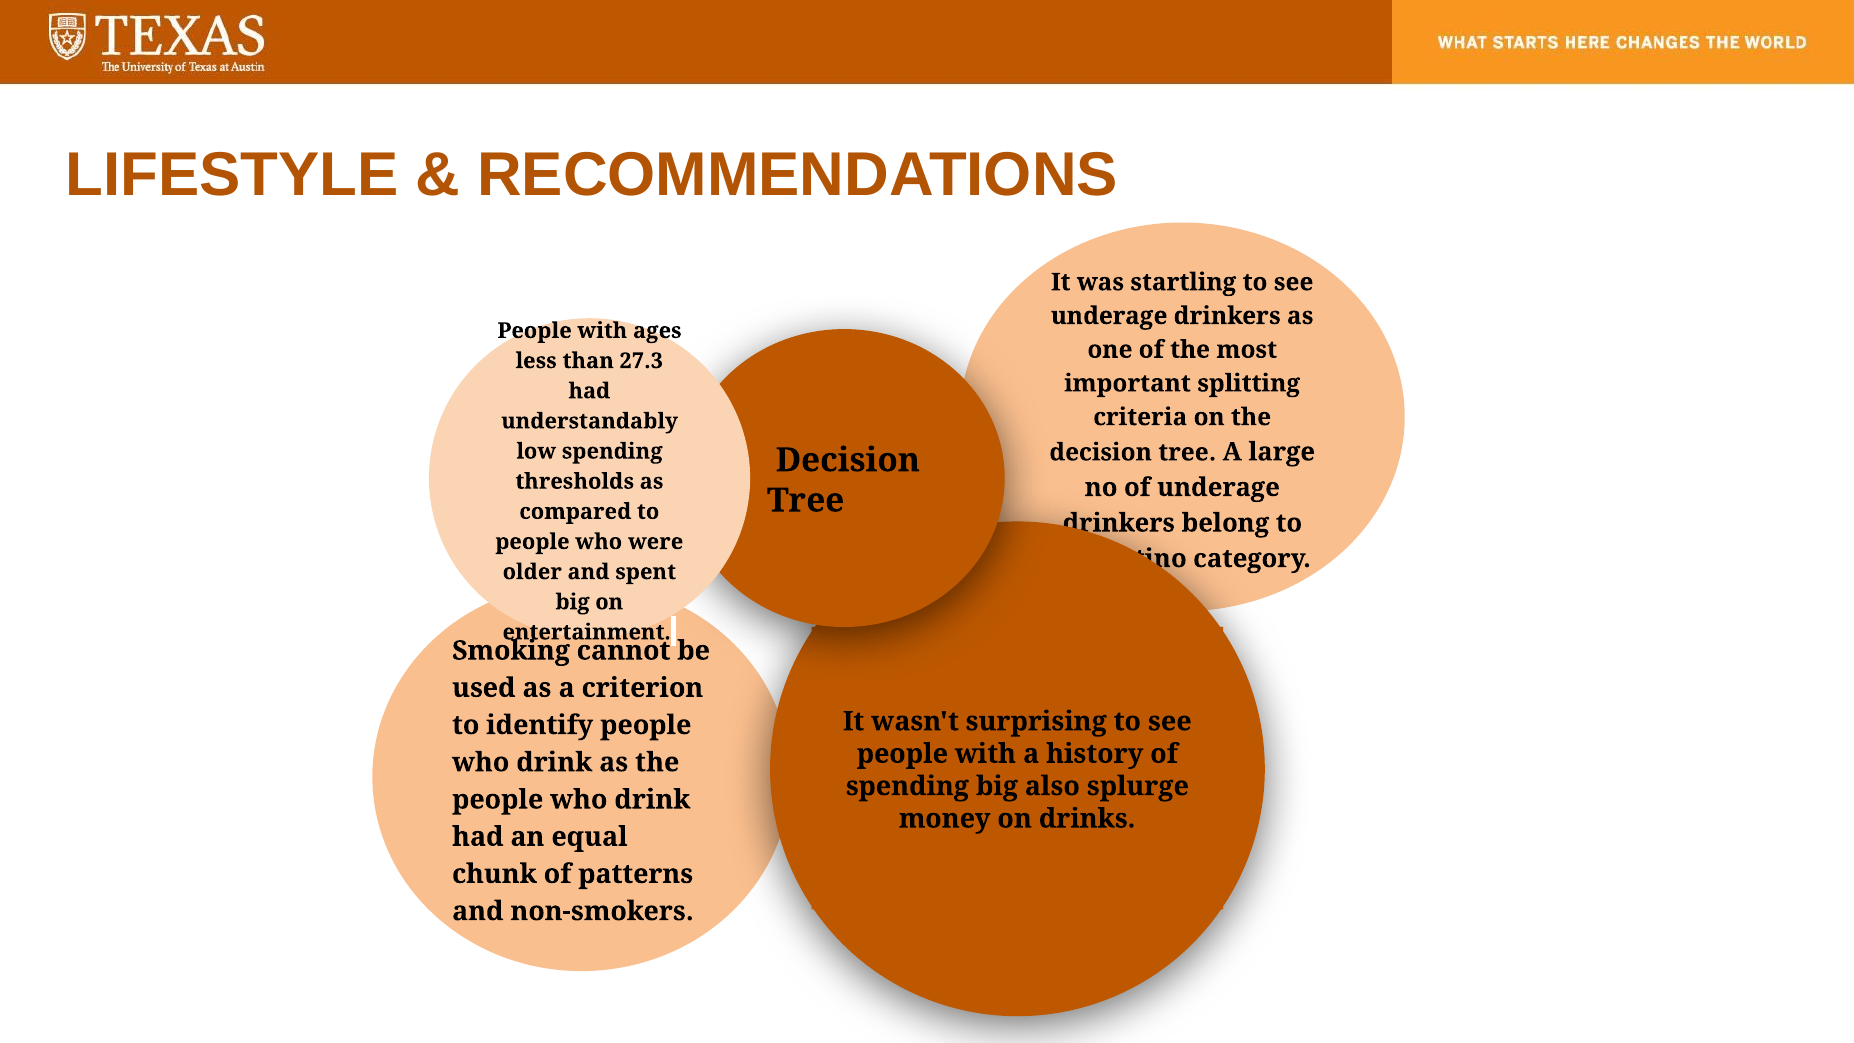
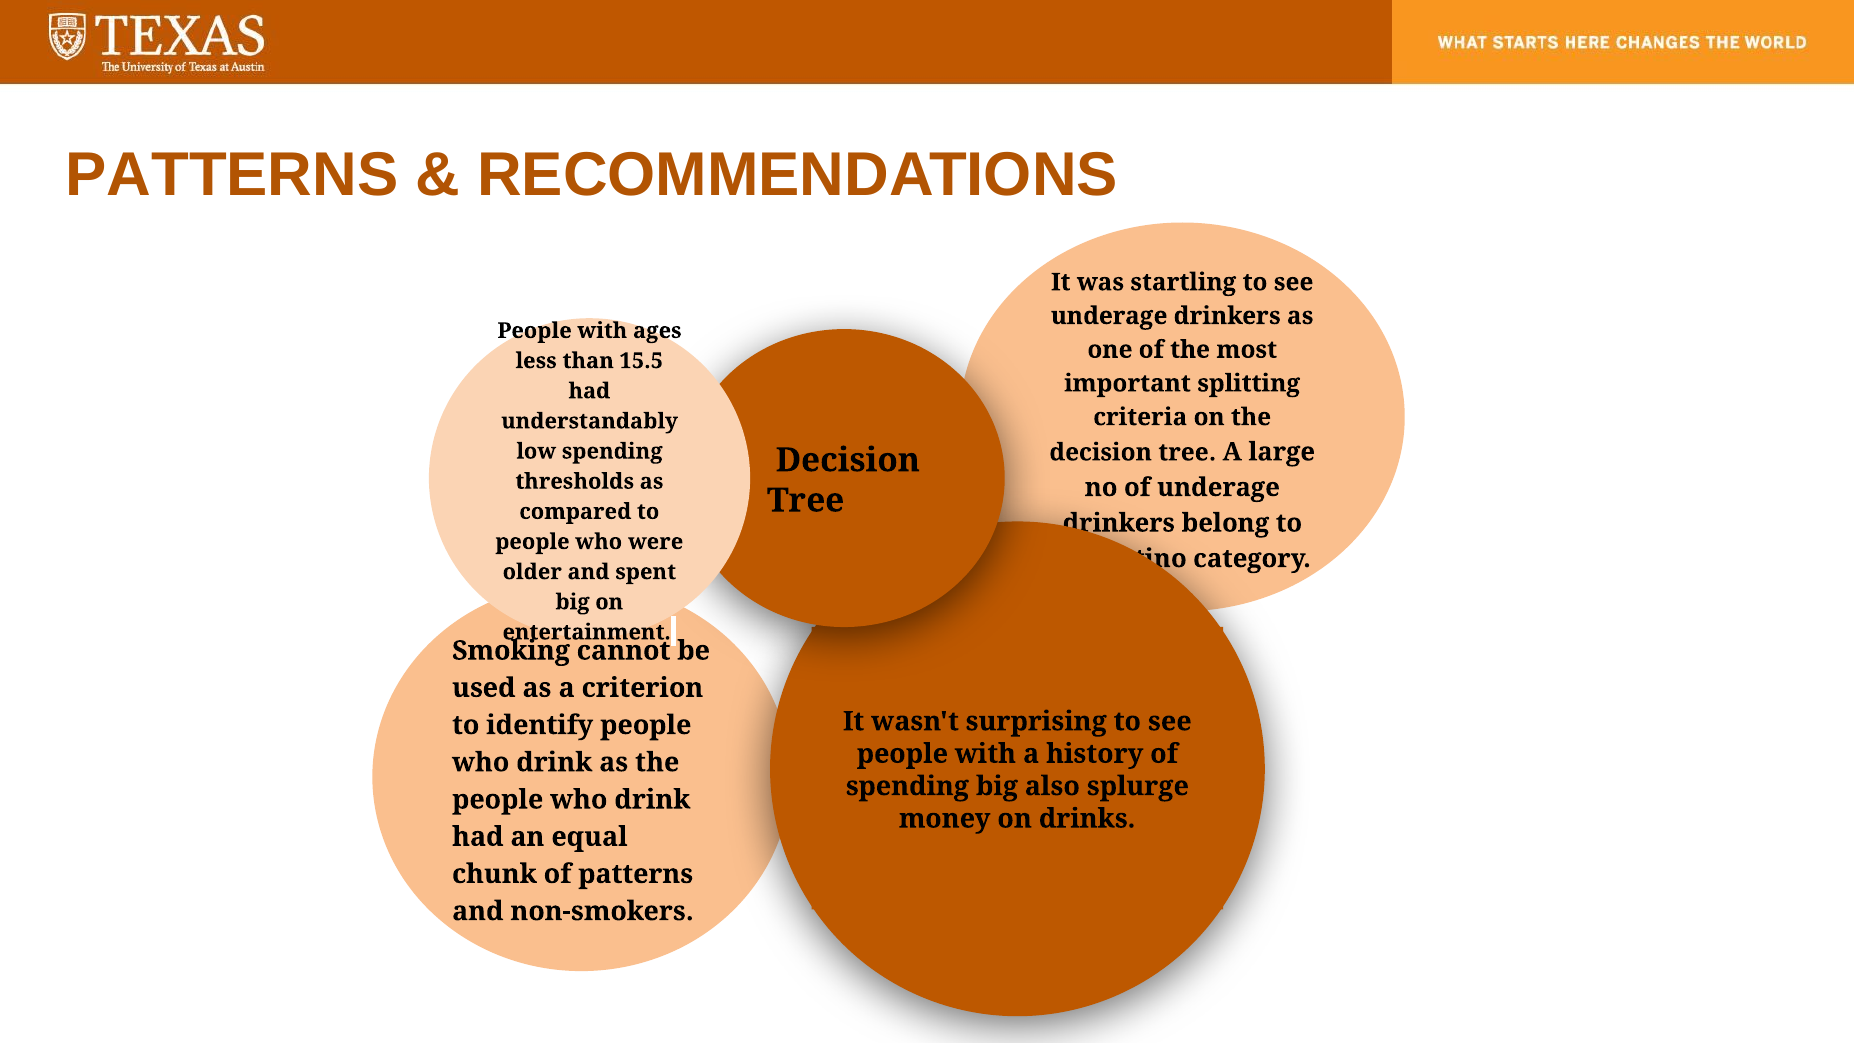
LIFESTYLE: LIFESTYLE -> PATTERNS (232, 175)
27.3: 27.3 -> 15.5 (641, 361)
